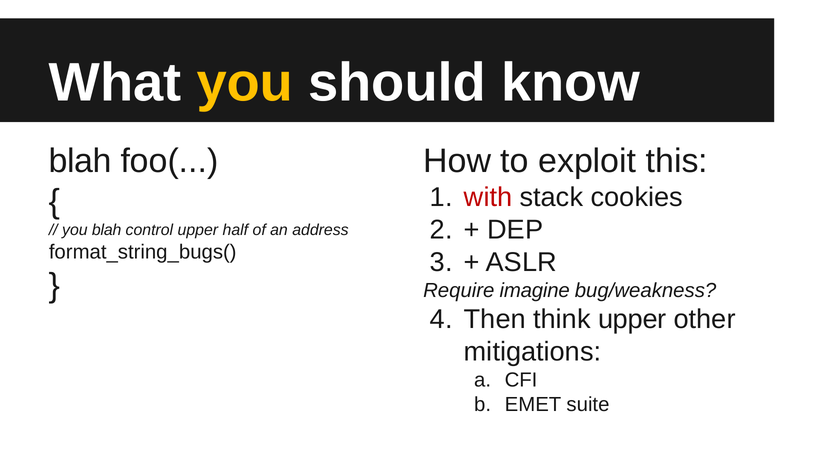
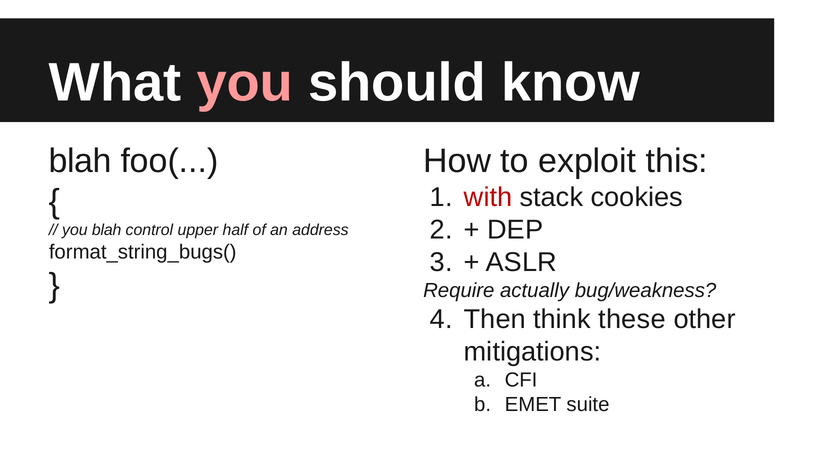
you colour: yellow -> pink (245, 83)
imagine: imagine -> actually (535, 291)
think upper: upper -> these (632, 320)
